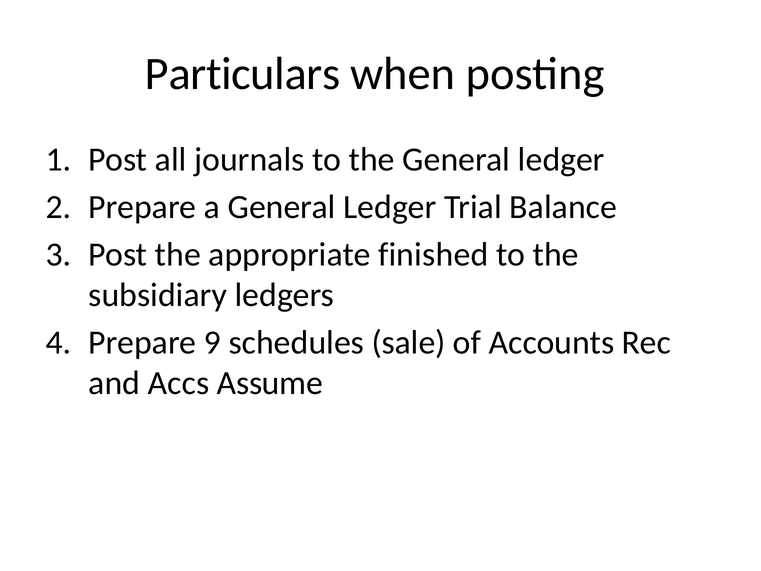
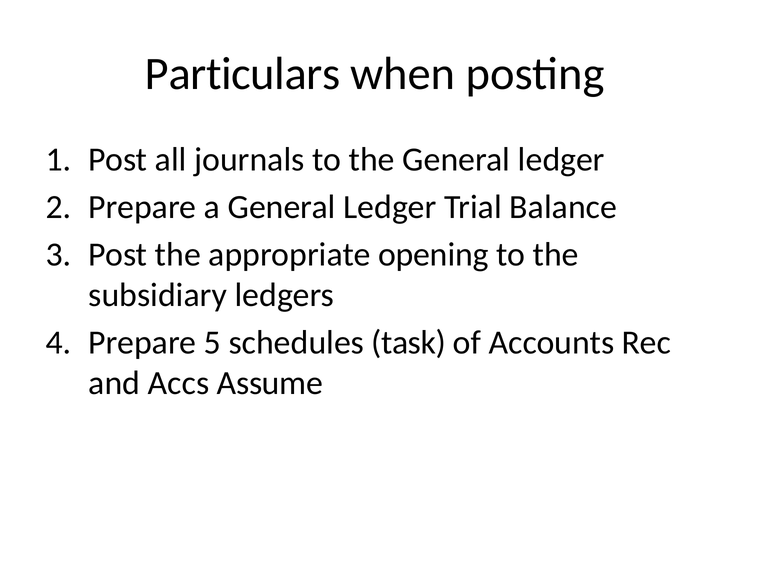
finished: finished -> opening (433, 254)
9: 9 -> 5 (212, 342)
sale: sale -> task (409, 342)
